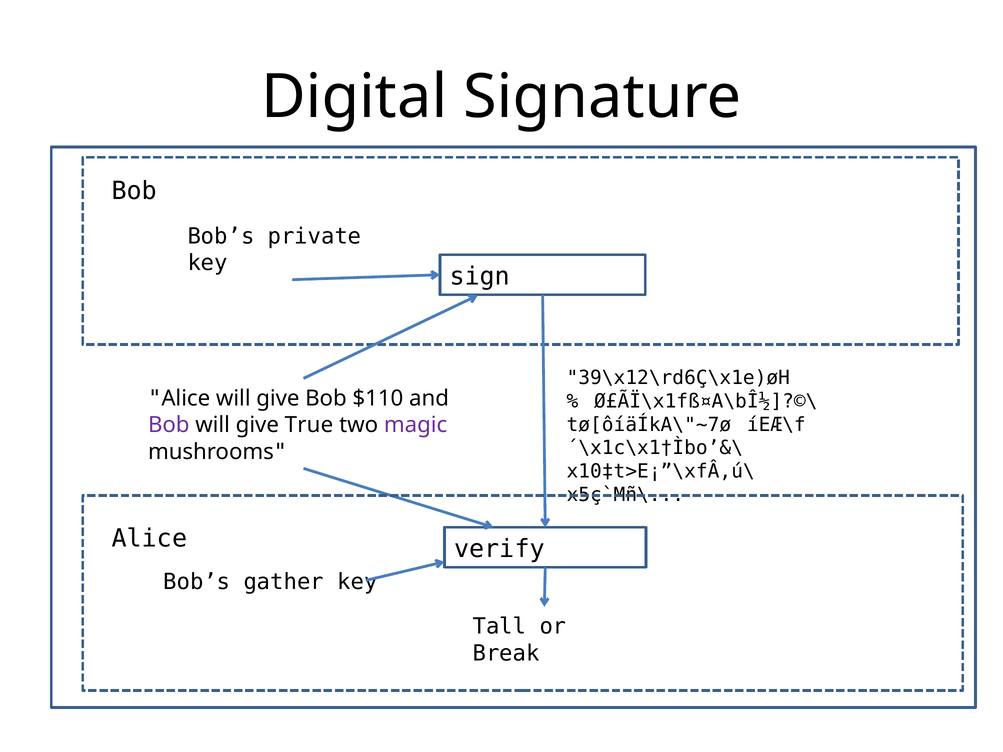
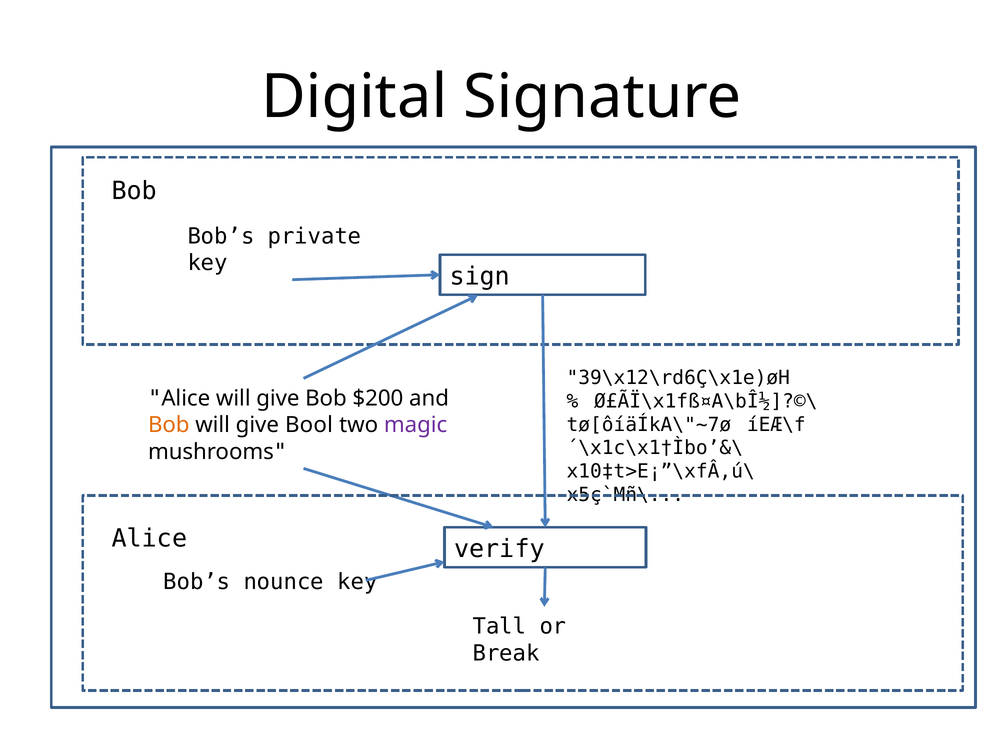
$110: $110 -> $200 (378, 398)
Bob colour: purple -> orange (169, 425)
True: True -> Bool (309, 425)
gather: gather -> nounce (284, 582)
